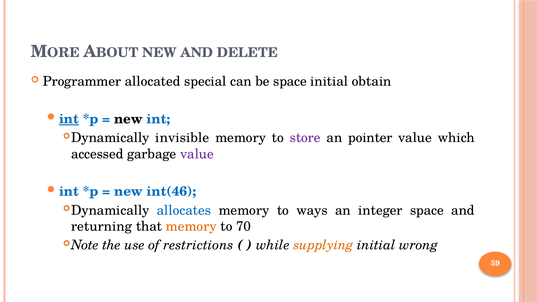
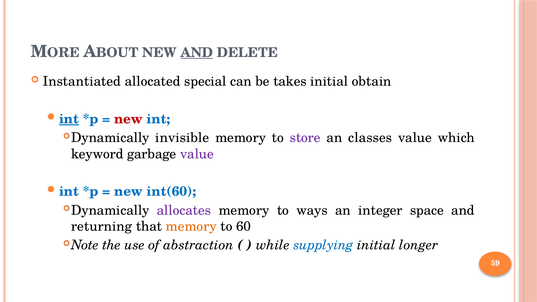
AND underline: none -> present (197, 53)
Programmer: Programmer -> Instantiated (82, 81)
be space: space -> takes (290, 81)
new colour: black -> red (129, 119)
pointer: pointer -> classes (370, 138)
accessed: accessed -> keyword (97, 154)
int(46: int(46 -> int(60 (171, 192)
allocates colour: blue -> purple (184, 210)
70: 70 -> 60 (244, 226)
restrictions: restrictions -> abstraction (199, 245)
supplying colour: orange -> blue (323, 245)
wrong: wrong -> longer (419, 245)
